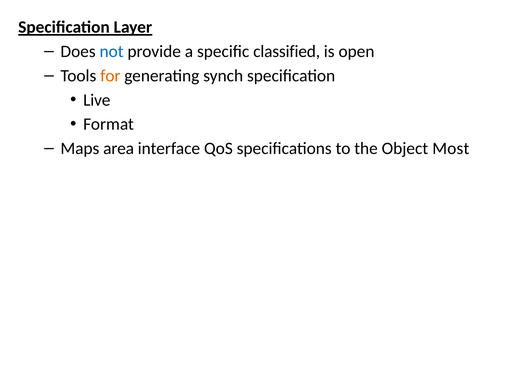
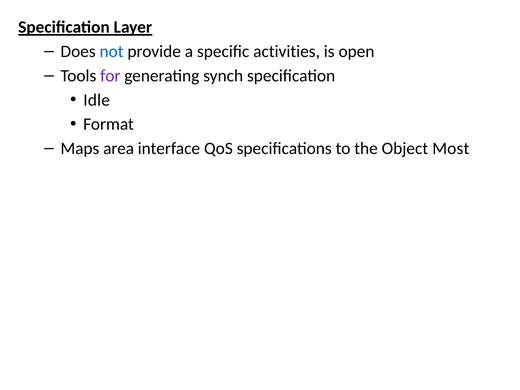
classified: classified -> activities (287, 51)
for colour: orange -> purple (110, 76)
Live: Live -> Idle (97, 100)
